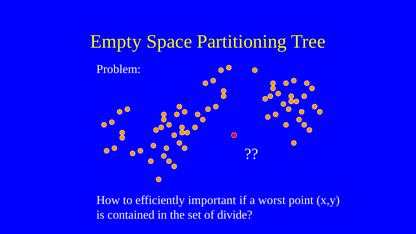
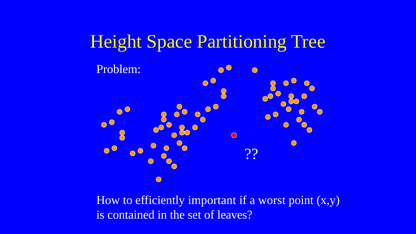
Empty: Empty -> Height (116, 42)
divide: divide -> leaves (235, 215)
